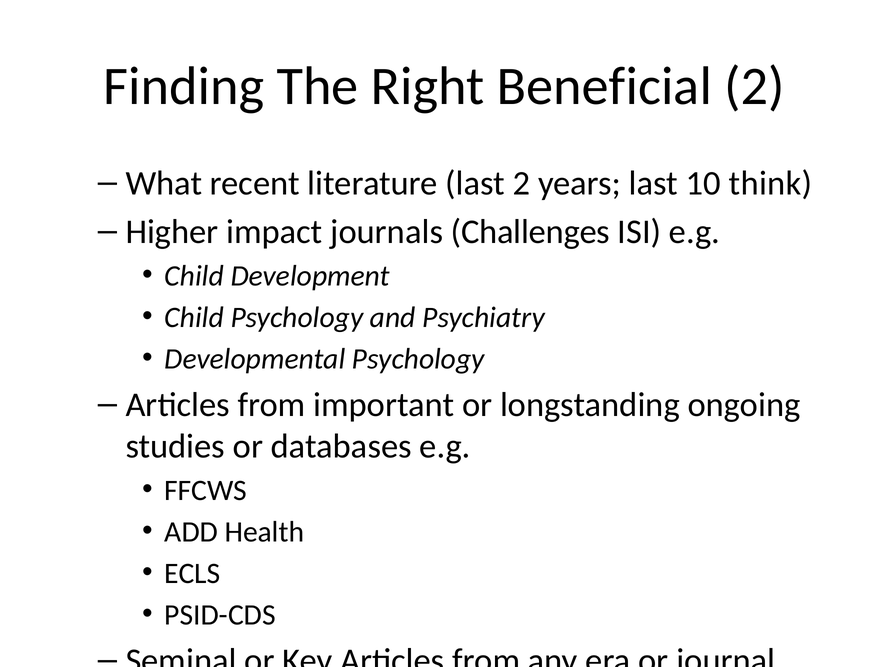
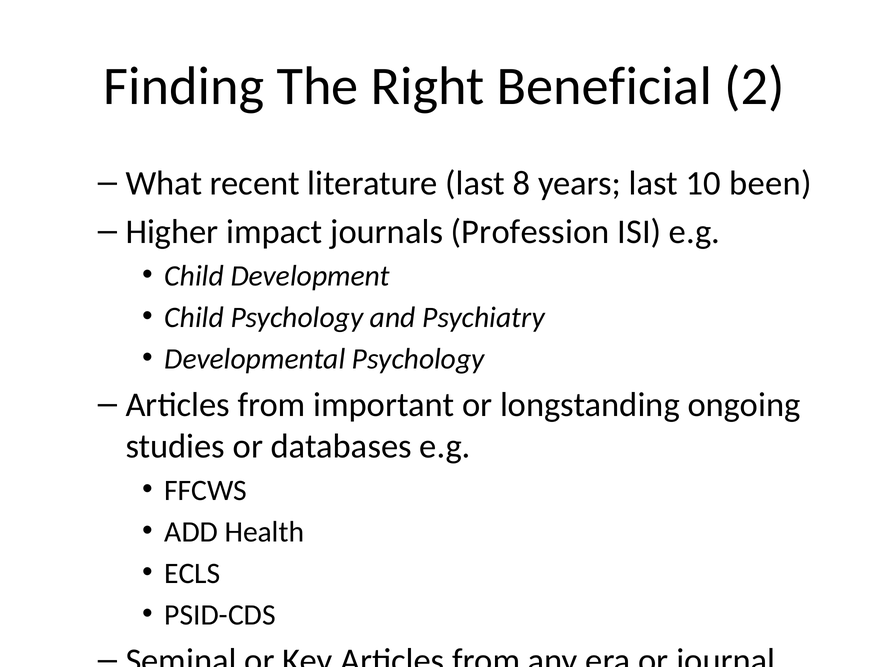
last 2: 2 -> 8 (521, 183)
10 think: think -> been (771, 183)
Challenges: Challenges -> Profession (530, 232)
